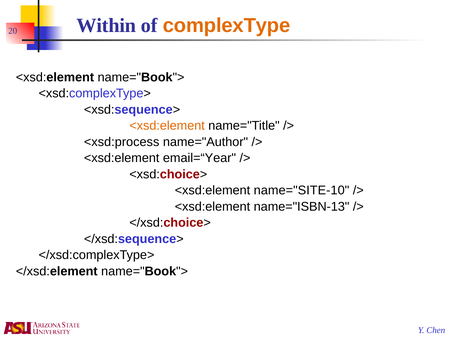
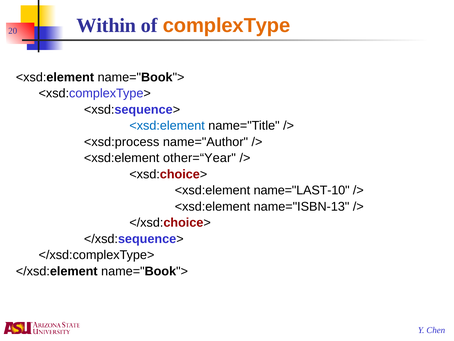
<xsd:element colour: orange -> blue (167, 126)
email=“Year: email=“Year -> other=“Year (199, 158)
name="SITE-10: name="SITE-10 -> name="LAST-10 (302, 190)
